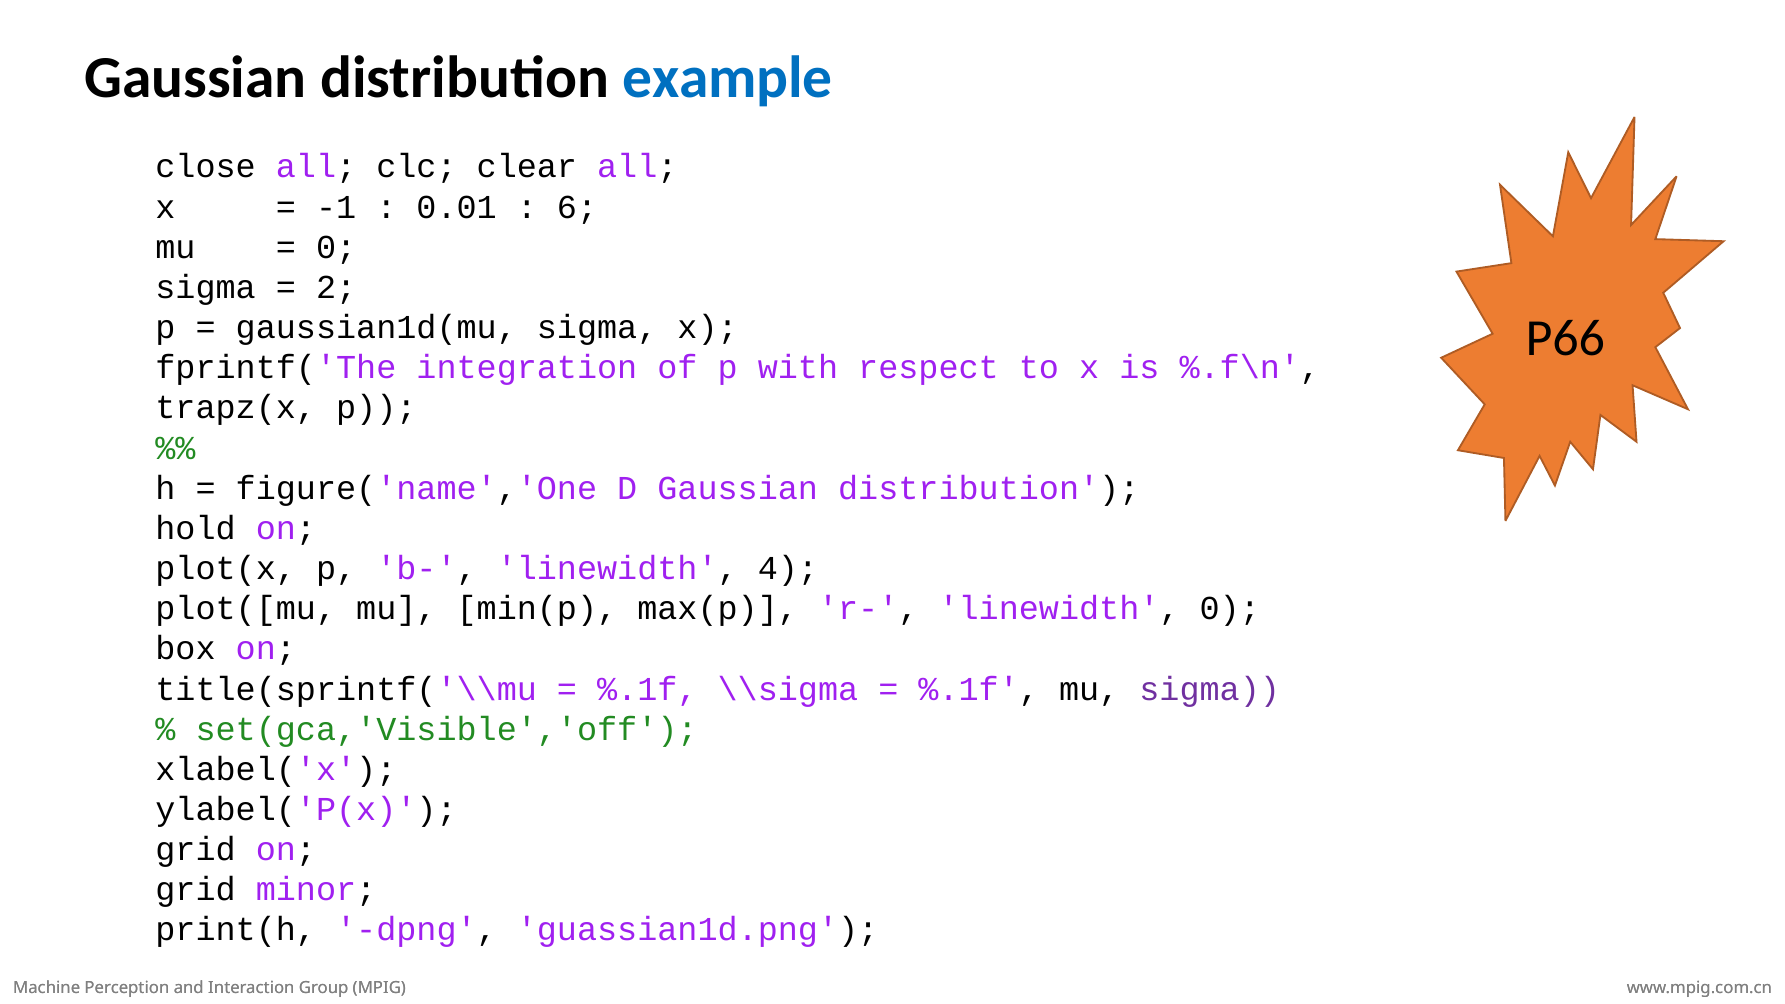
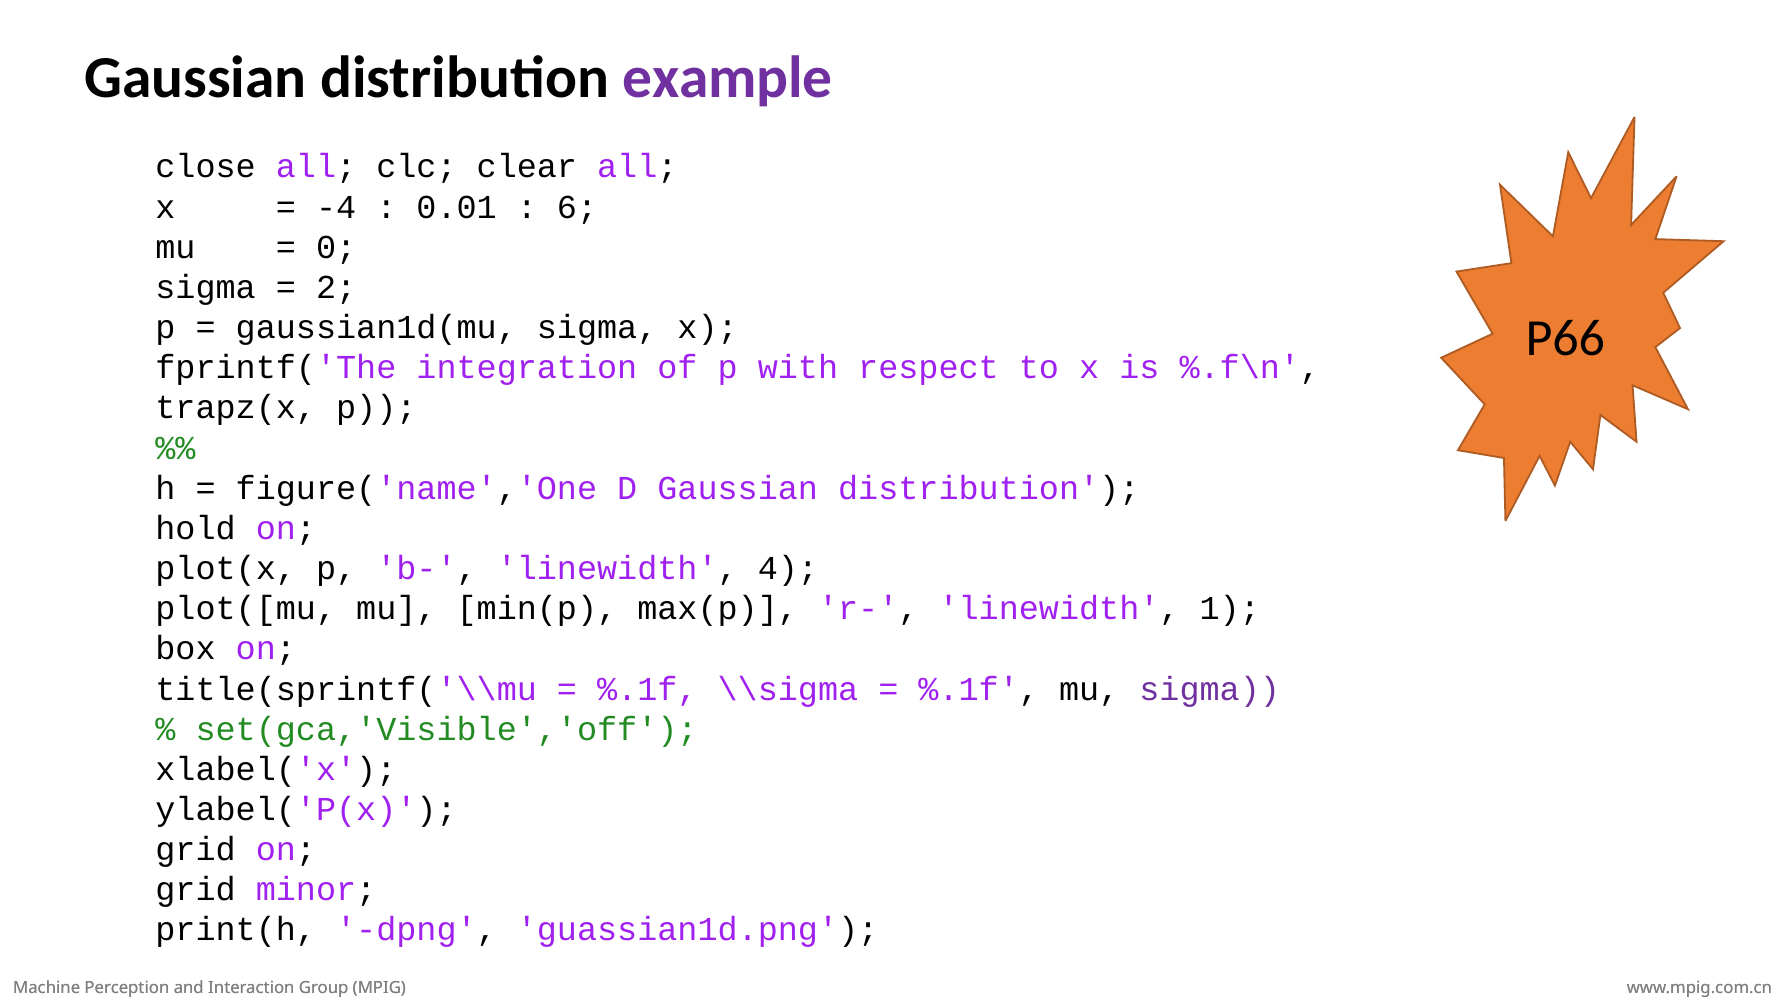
example colour: blue -> purple (727, 78)
-1: -1 -> -4 (336, 207)
linewidth 0: 0 -> 1 (1230, 609)
